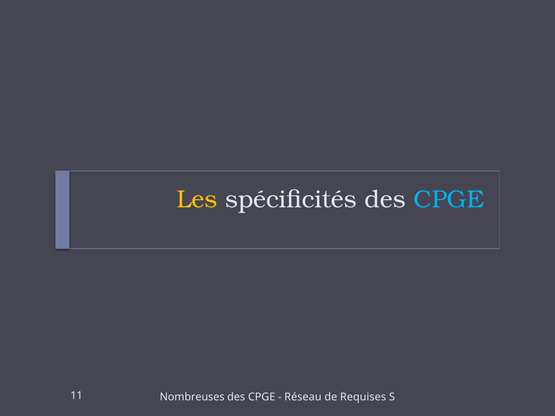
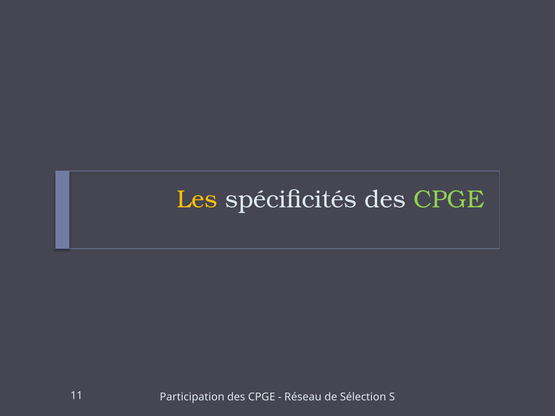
CPGE colour: light blue -> light green (449, 200)
Nombreuses: Nombreuses -> Participation (192, 397)
Requises: Requises -> Sélection (363, 397)
